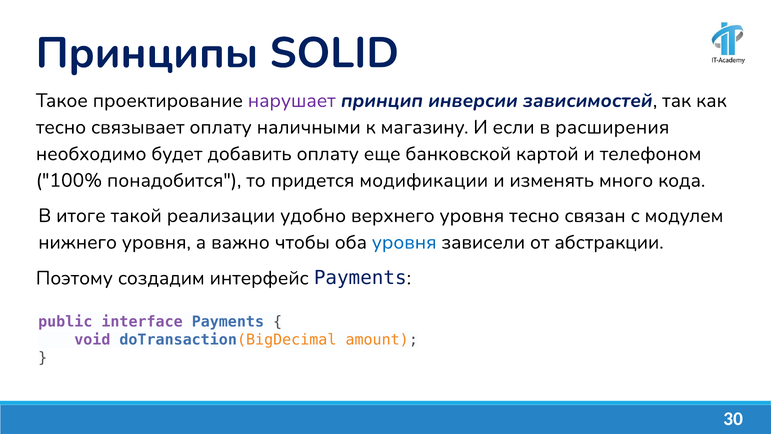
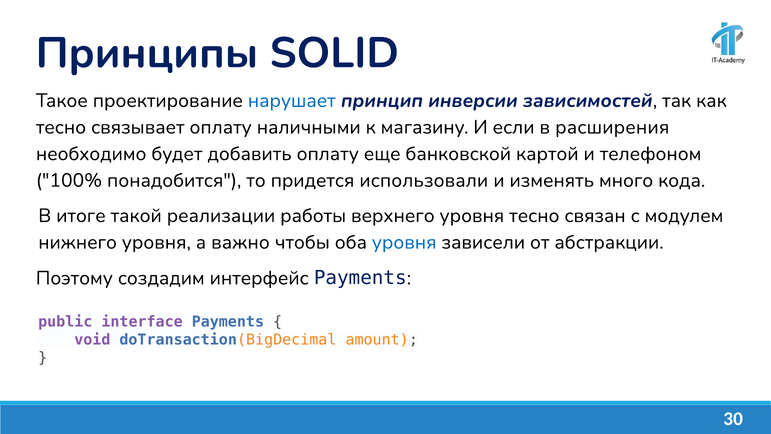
нарушает colour: purple -> blue (292, 100)
модификации: модификации -> использовали (424, 180)
удобно: удобно -> работы (313, 215)
